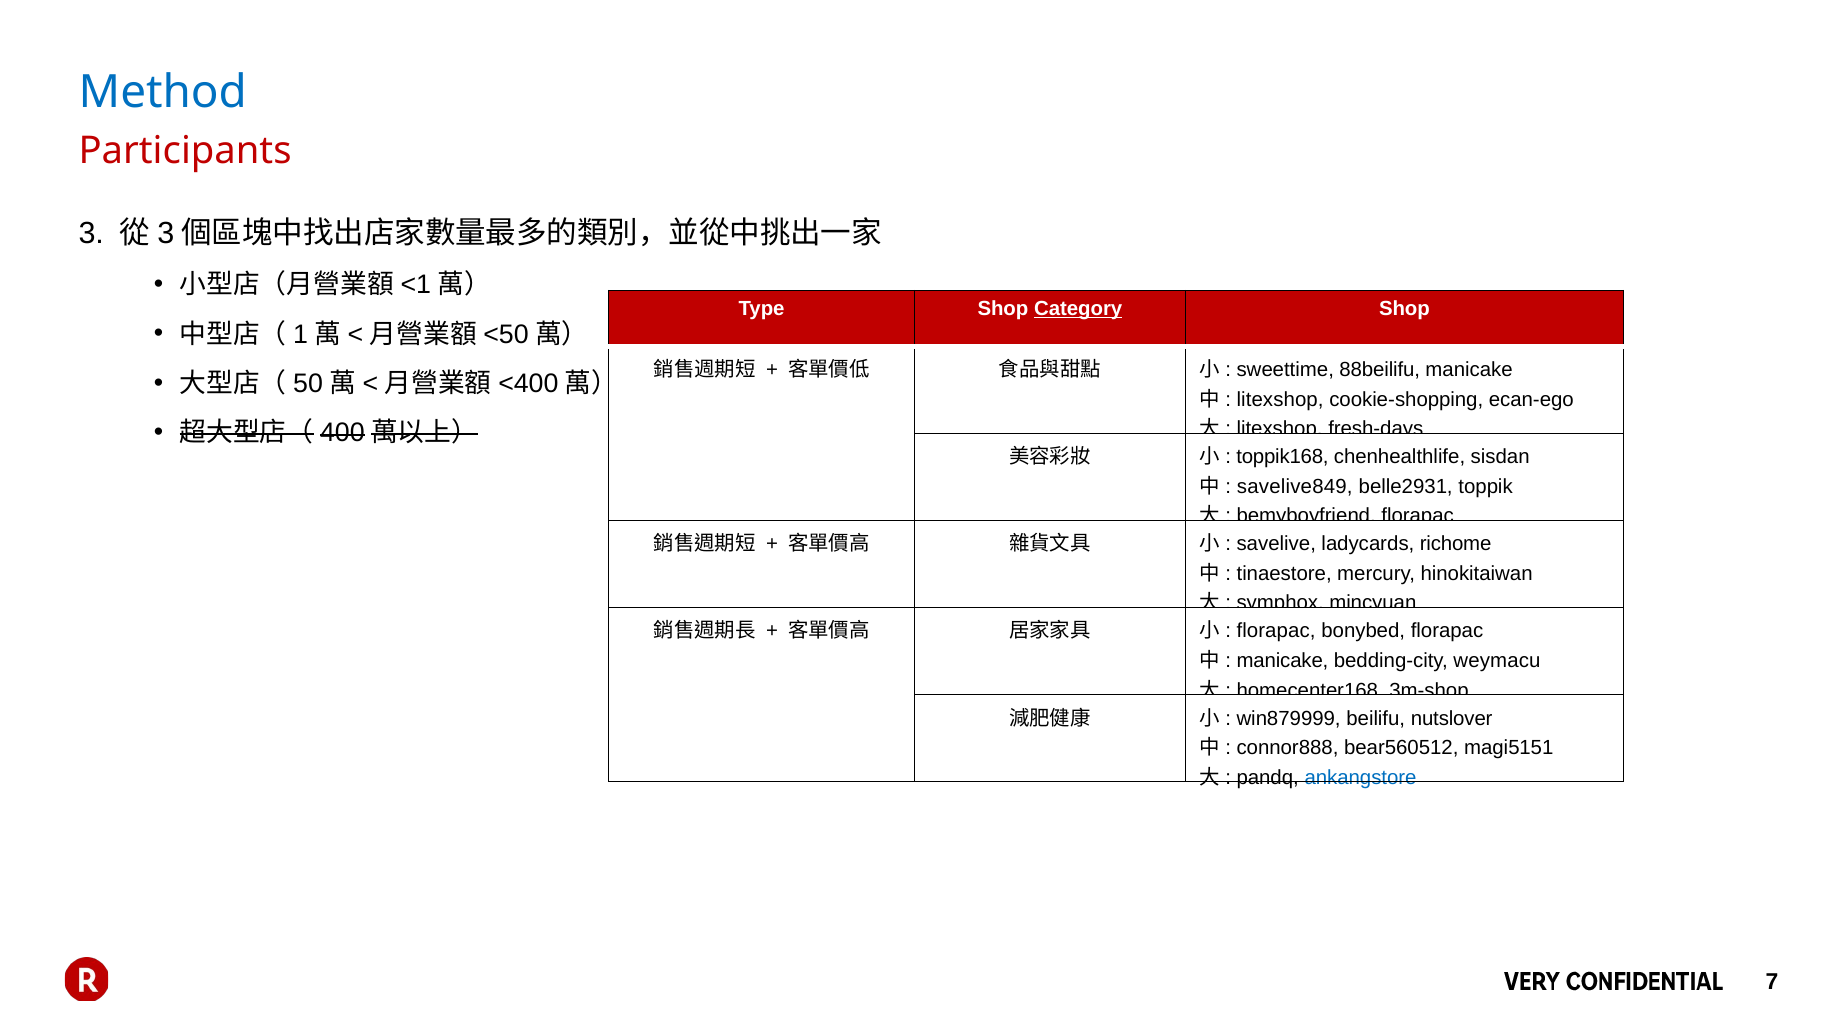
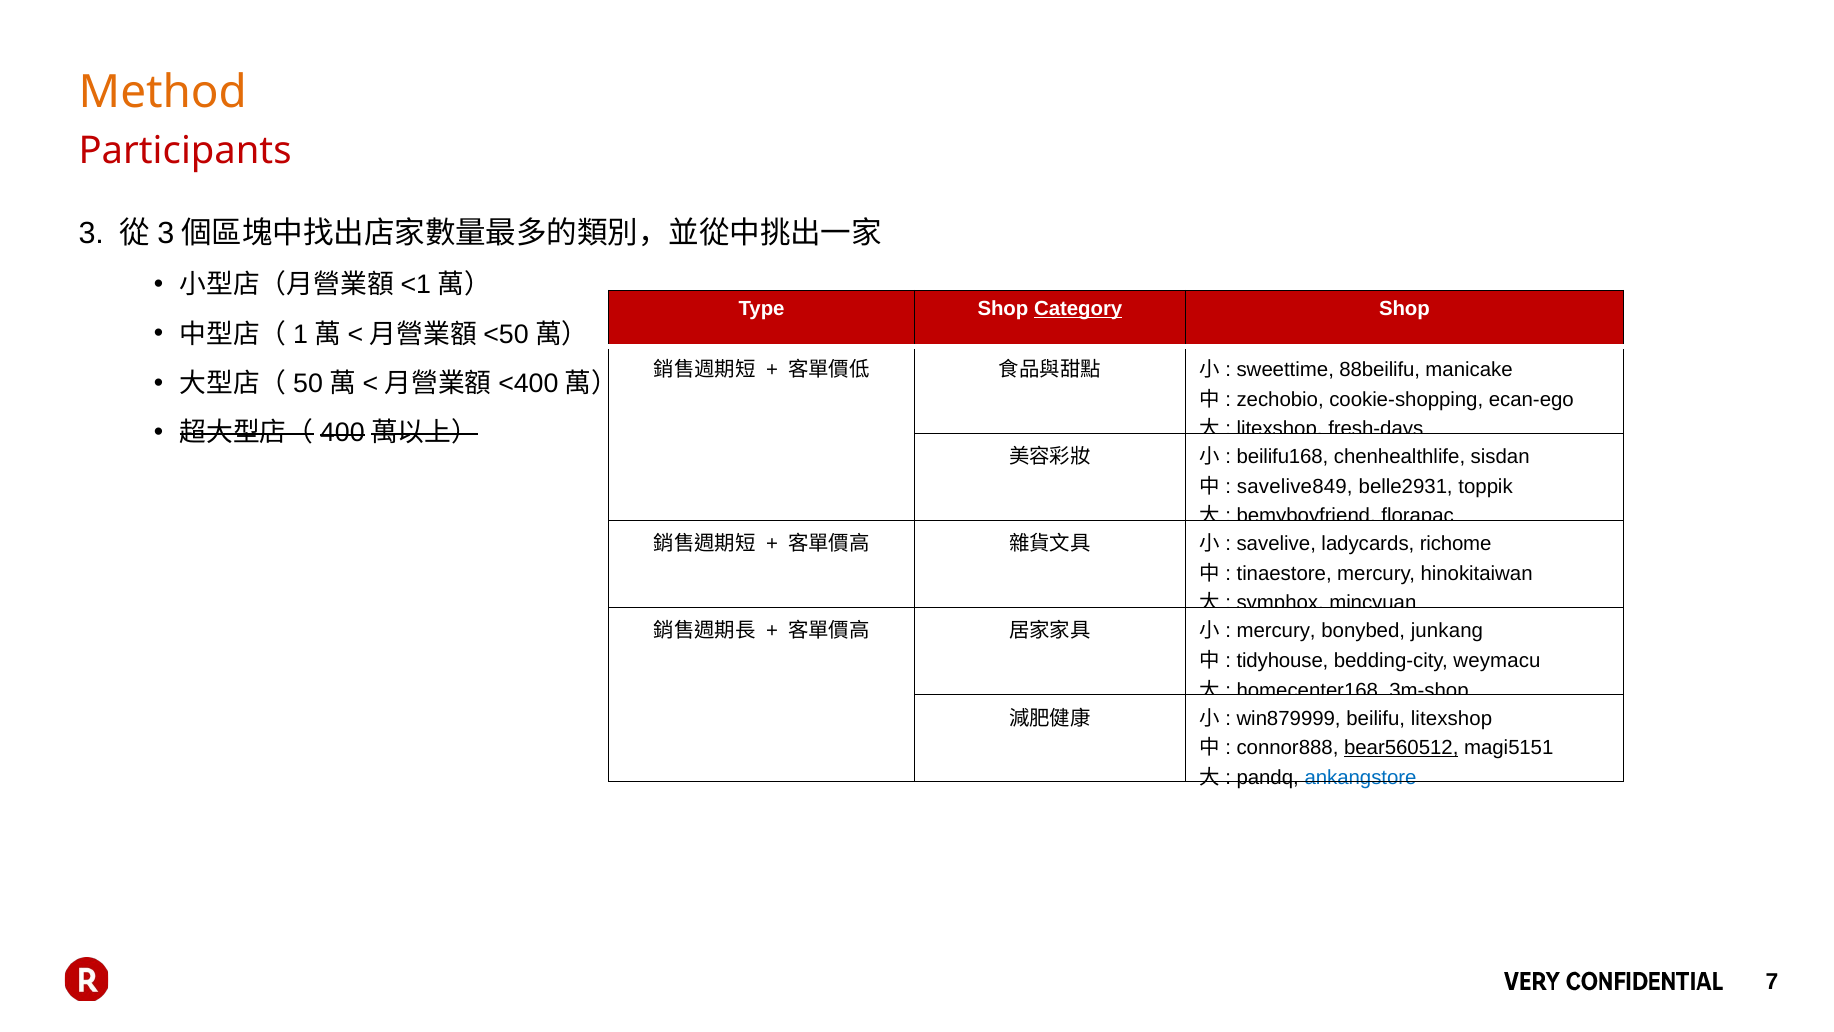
Method colour: blue -> orange (163, 92)
litexshop: litexshop -> zechobio (1280, 399)
toppik168: toppik168 -> beilifu168 (1282, 457)
florapac: florapac -> mercury (1276, 631)
bonybed florapac: florapac -> junkang (1447, 631)
manicake: manicake -> tidyhouse (1282, 660)
beilifu nutslover: nutslover -> litexshop (1452, 718)
bear560512 underline: none -> present (1401, 748)
